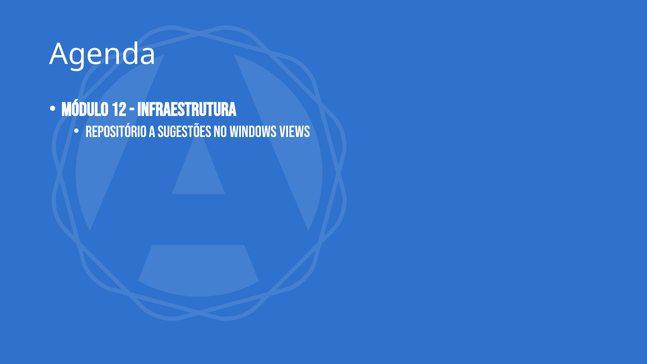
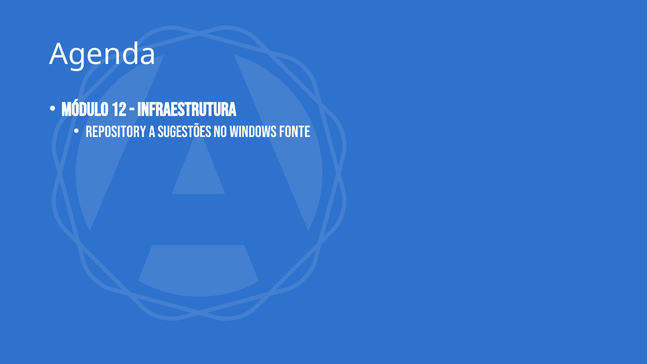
Repositório: Repositório -> Repository (116, 132)
Views: Views -> Fonte (295, 132)
